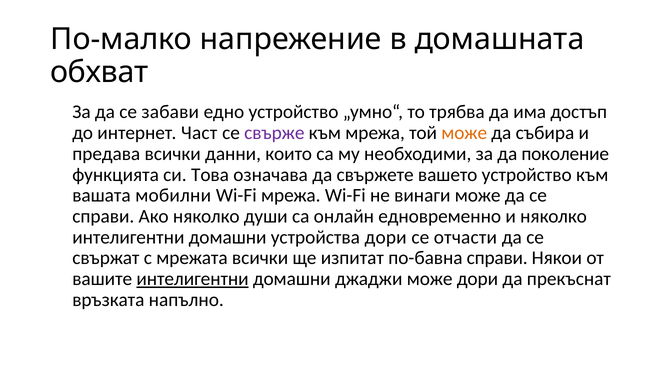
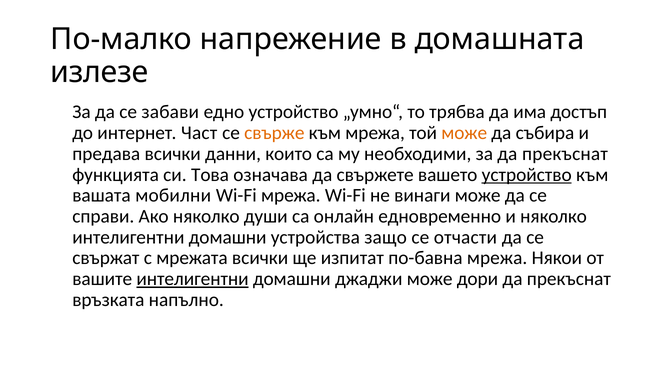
обхват: обхват -> излезе (99, 72)
свърже colour: purple -> orange (274, 133)
за да поколение: поколение -> прекъснат (565, 154)
устройство underline: none -> present (527, 174)
устройства дори: дори -> защо (386, 237)
по-бавна справи: справи -> мрежа (497, 258)
